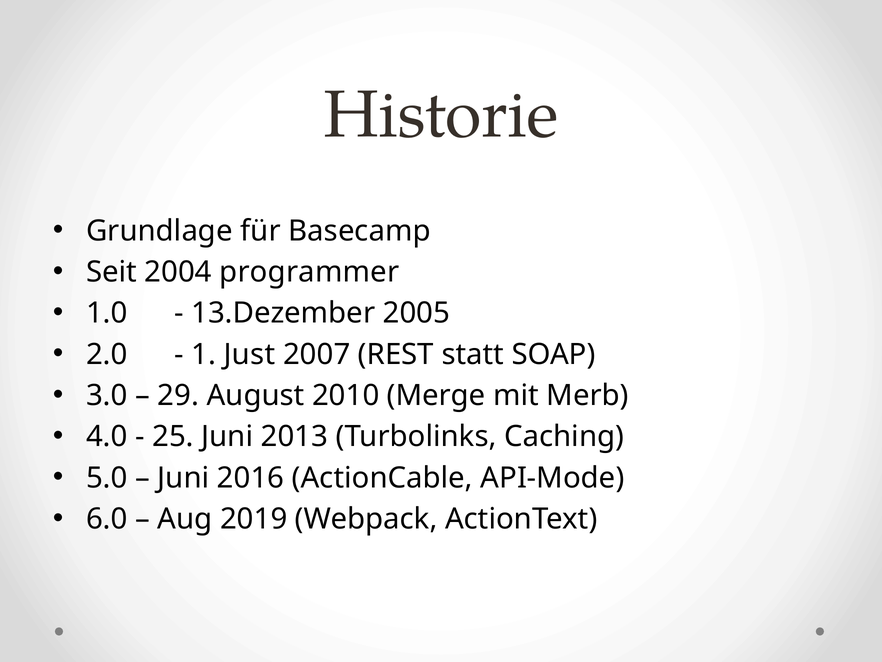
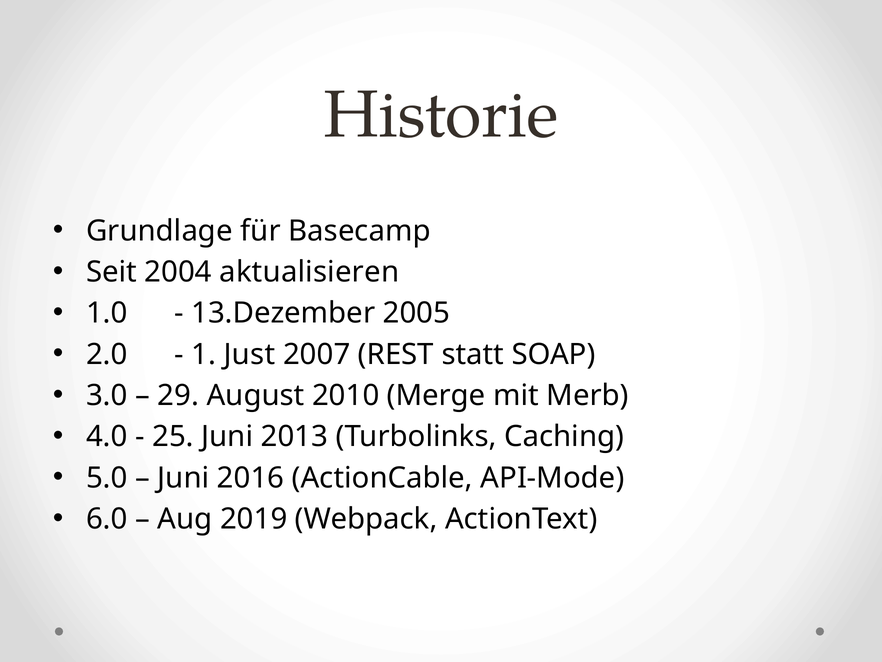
programmer: programmer -> aktualisieren (309, 272)
